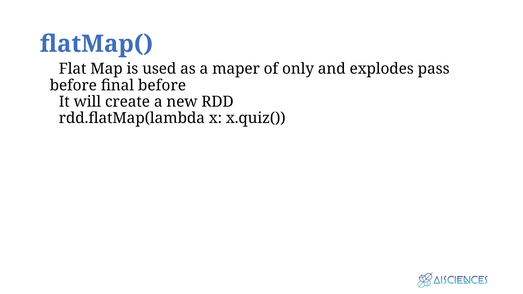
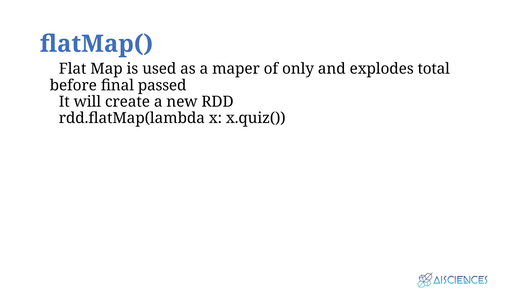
pass: pass -> total (434, 69)
final before: before -> passed (162, 85)
